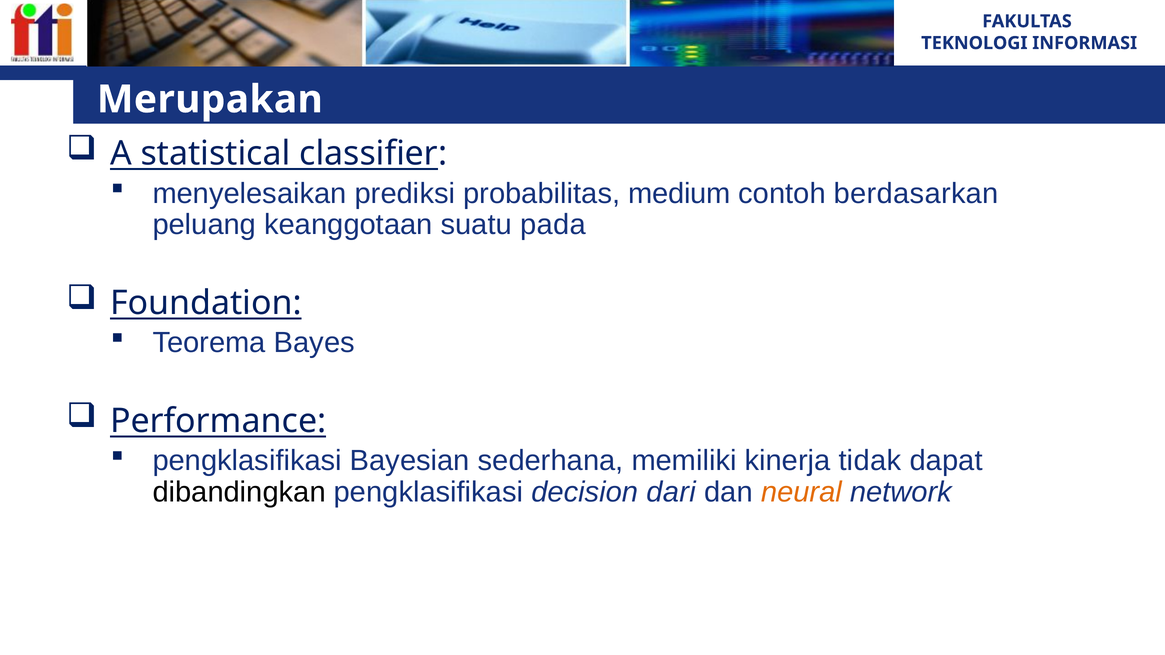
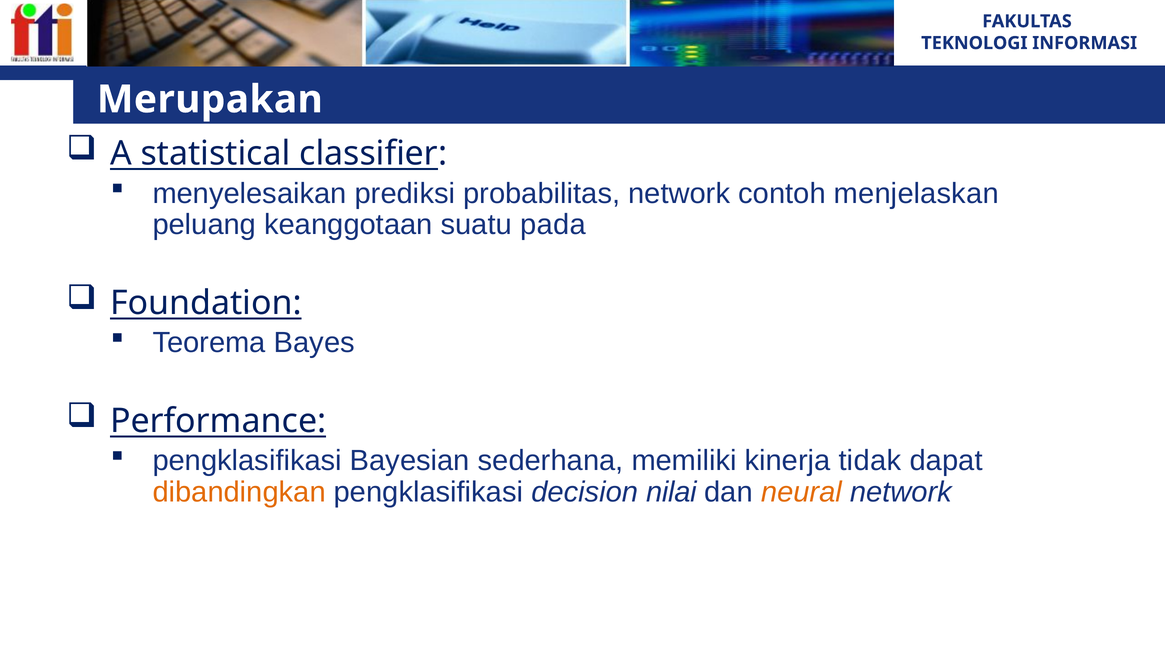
probabilitas medium: medium -> network (679, 194)
berdasarkan: berdasarkan -> menjelaskan (916, 194)
dibandingkan colour: black -> orange (239, 492)
dari: dari -> nilai (671, 492)
